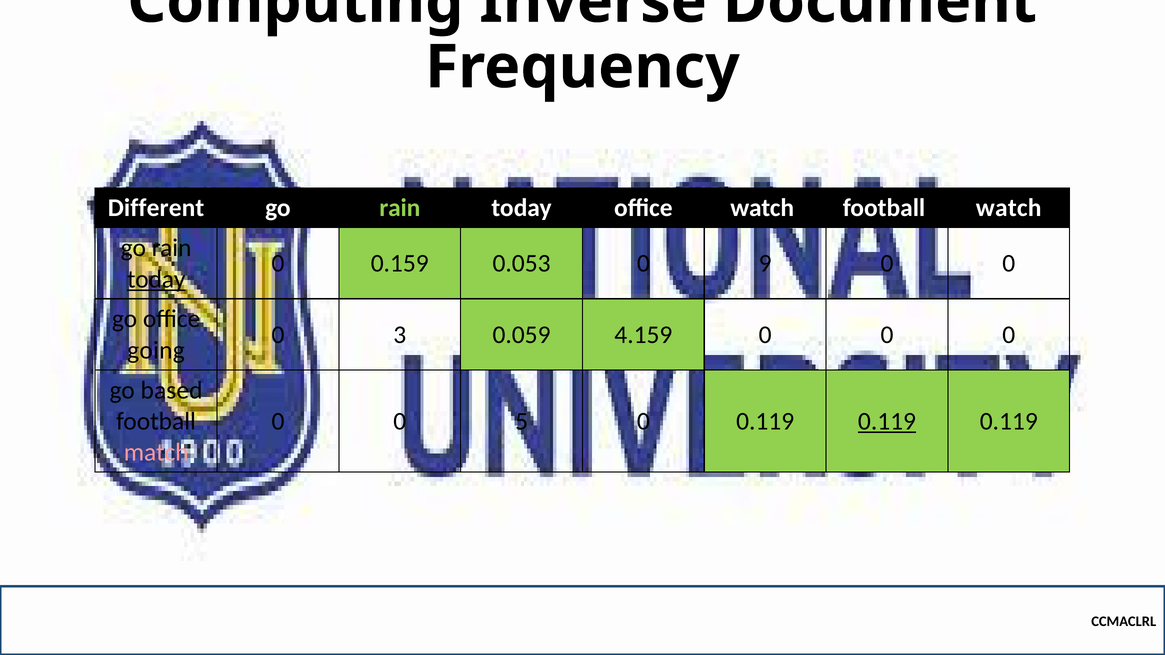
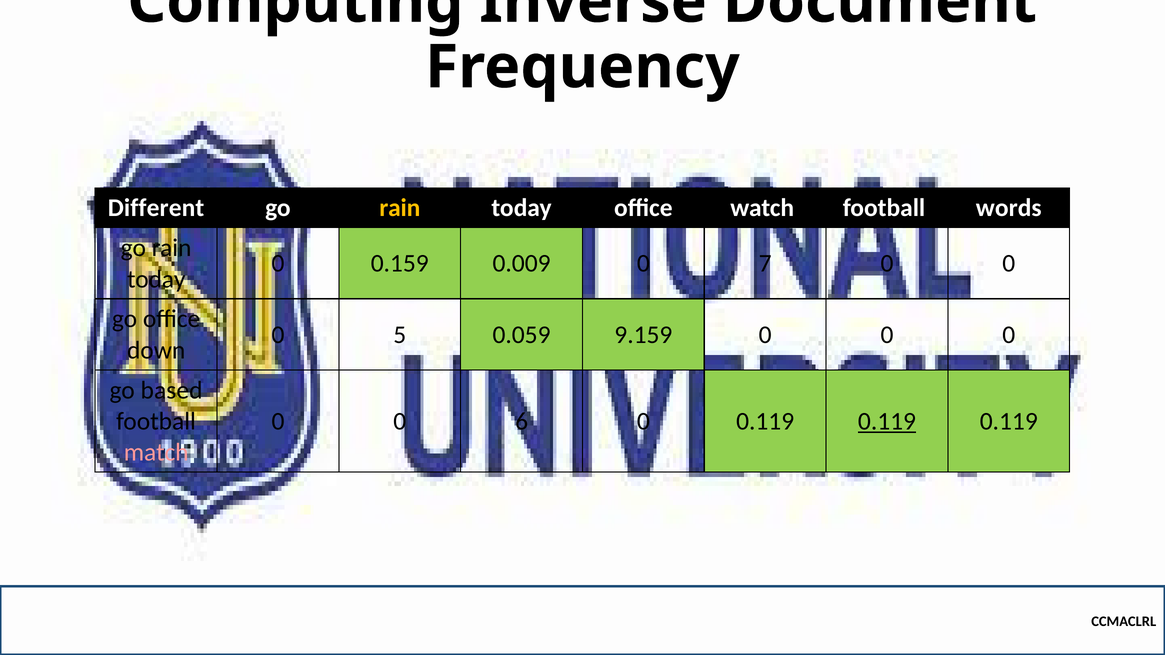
rain colour: light green -> yellow (400, 208)
football watch: watch -> words (1009, 208)
0.053: 0.053 -> 0.009 (522, 264)
9: 9 -> 7 (765, 264)
today underline: present -> none (156, 279)
3: 3 -> 5 (400, 335)
4.159: 4.159 -> 9.159 (643, 335)
going: going -> down (156, 350)
5: 5 -> 6 (522, 421)
